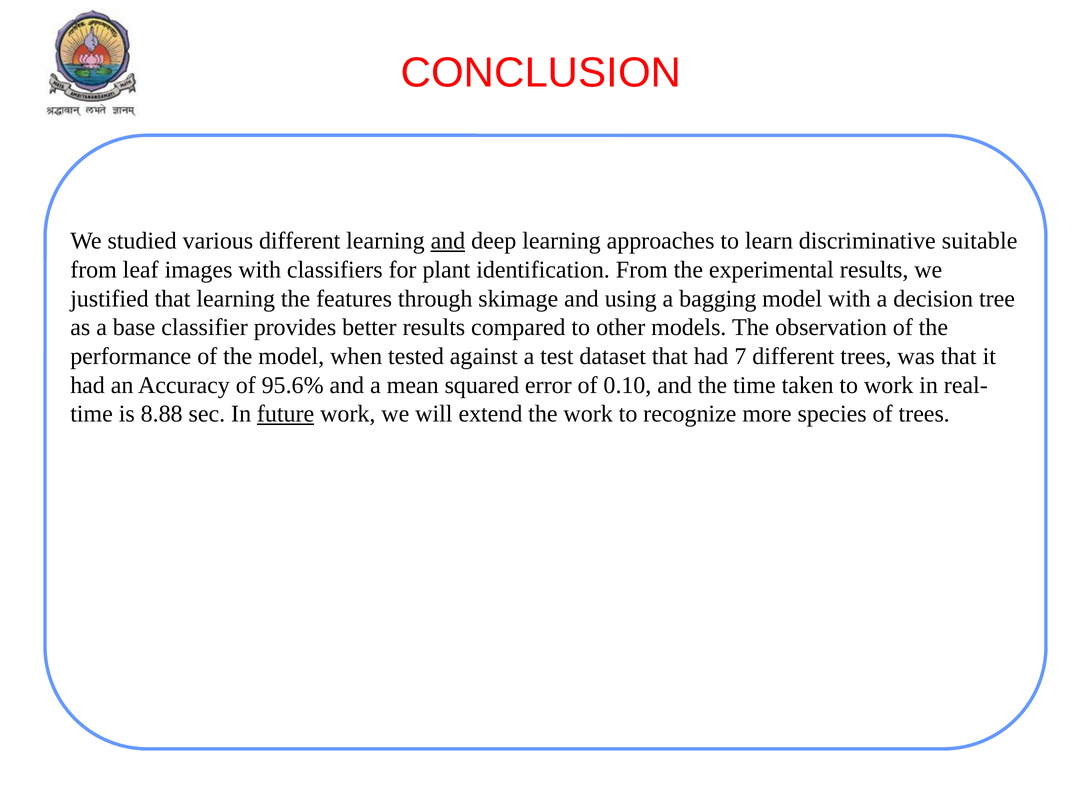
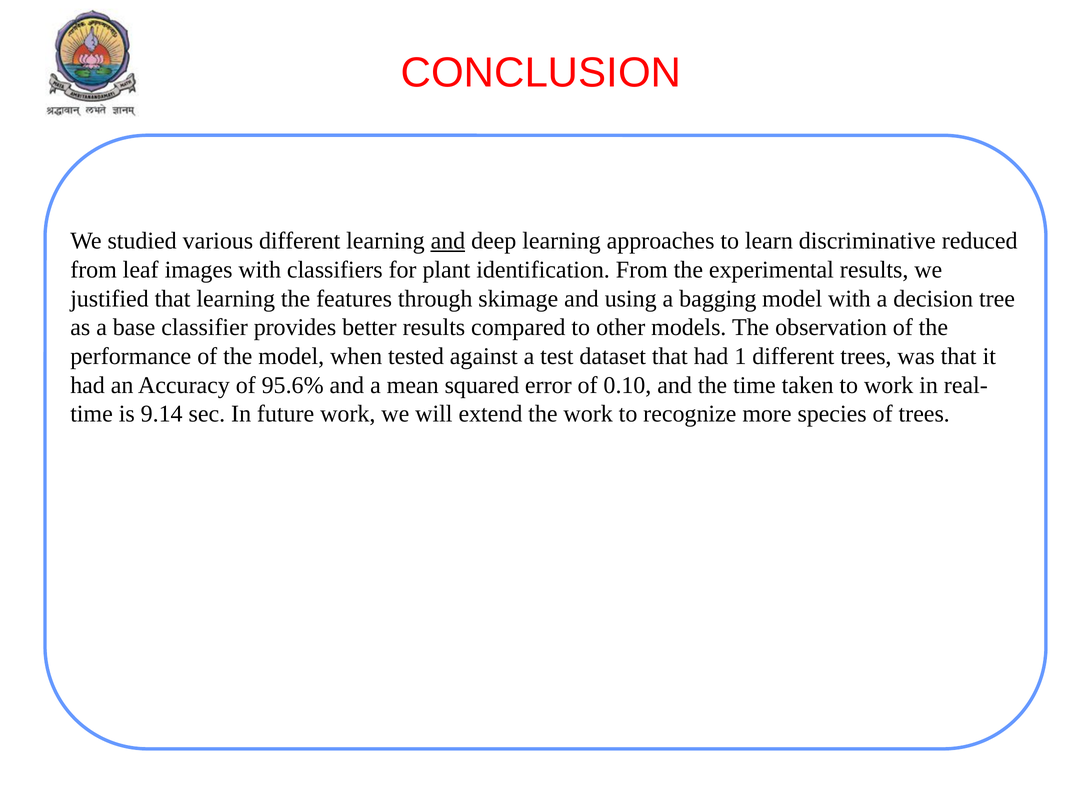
suitable: suitable -> reduced (980, 241)
7: 7 -> 1 (740, 356)
8.88: 8.88 -> 9.14 (162, 414)
future underline: present -> none (286, 414)
